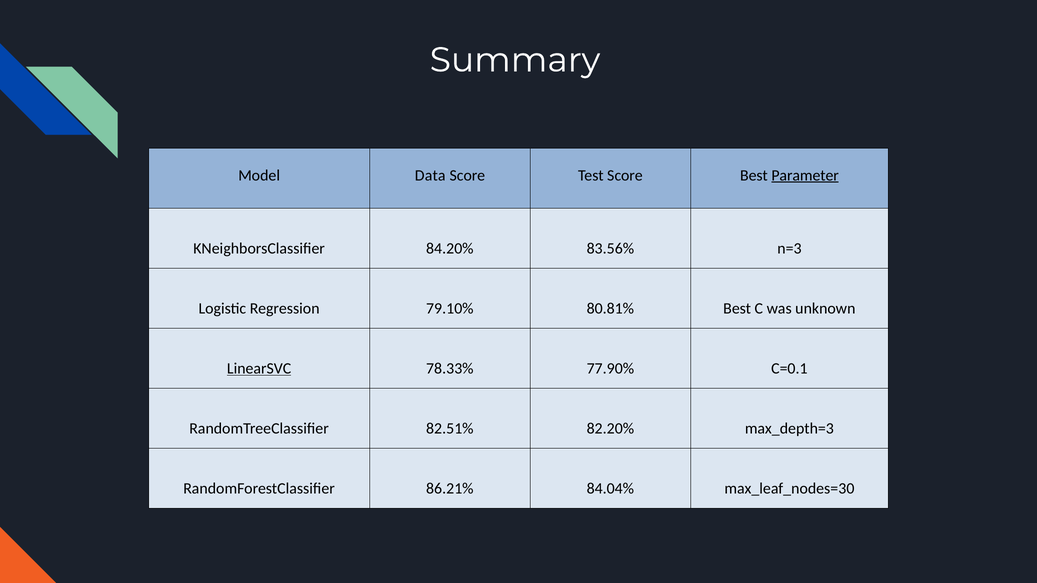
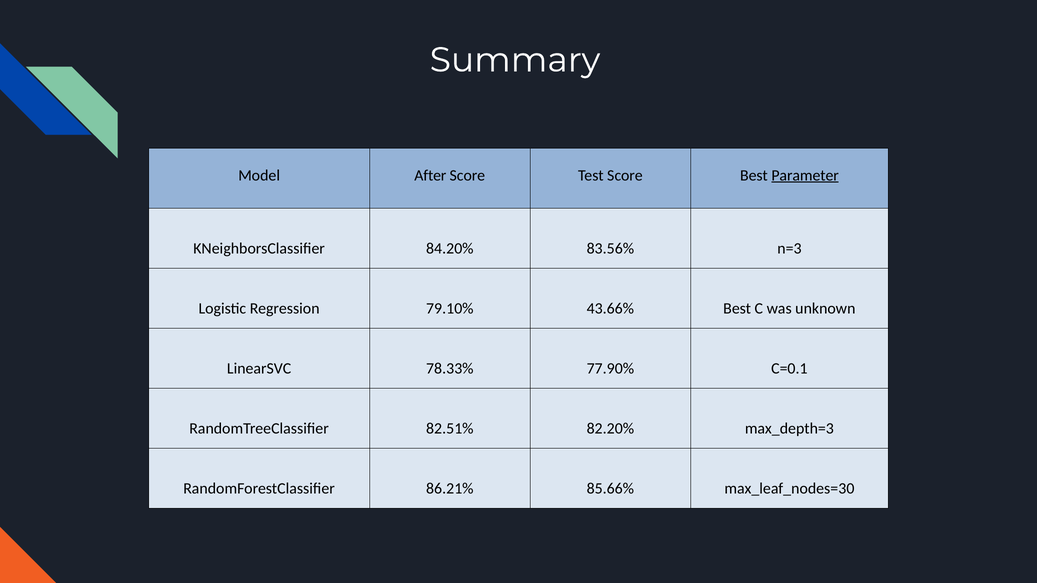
Data: Data -> After (430, 175)
80.81%: 80.81% -> 43.66% (610, 309)
LinearSVC underline: present -> none (259, 369)
84.04%: 84.04% -> 85.66% (610, 489)
